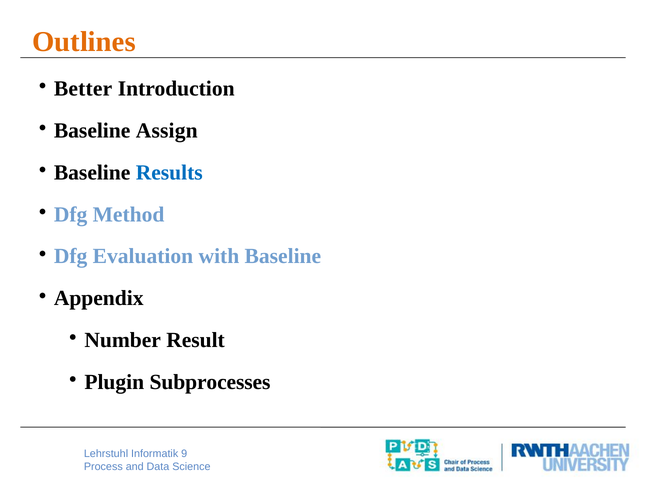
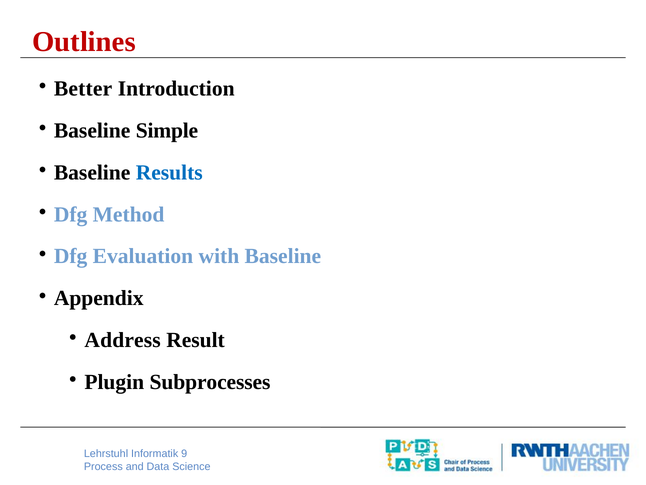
Outlines colour: orange -> red (84, 42)
Assign: Assign -> Simple (167, 131)
Number: Number -> Address (123, 340)
